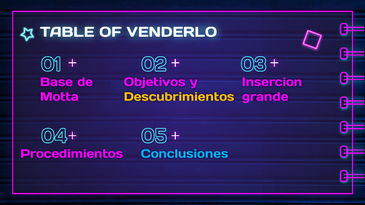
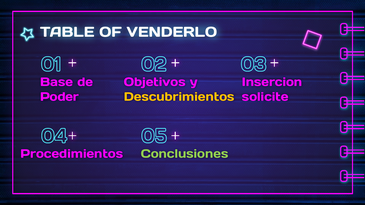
Motta: Motta -> Poder (59, 97)
grande: grande -> solicite (265, 97)
Conclusiones colour: light blue -> light green (185, 154)
